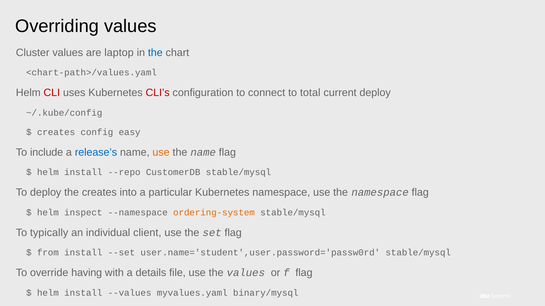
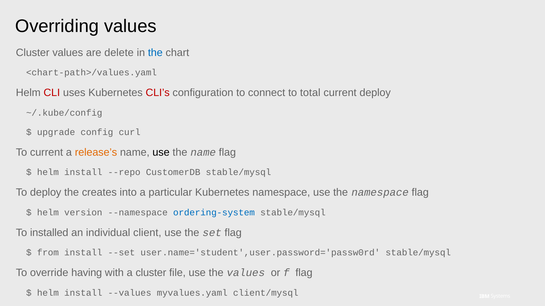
laptop: laptop -> delete (119, 53)
creates: creates -> upgrade (56, 132)
easy: easy -> curl (130, 132)
To include: include -> current (47, 153)
release’s colour: blue -> orange (96, 153)
use colour: orange -> black (161, 153)
inspect: inspect -> version (83, 213)
ordering-system colour: orange -> blue (214, 213)
typically: typically -> installed (49, 233)
a details: details -> cluster (151, 273)
binary/mysql: binary/mysql -> client/mysql (266, 293)
